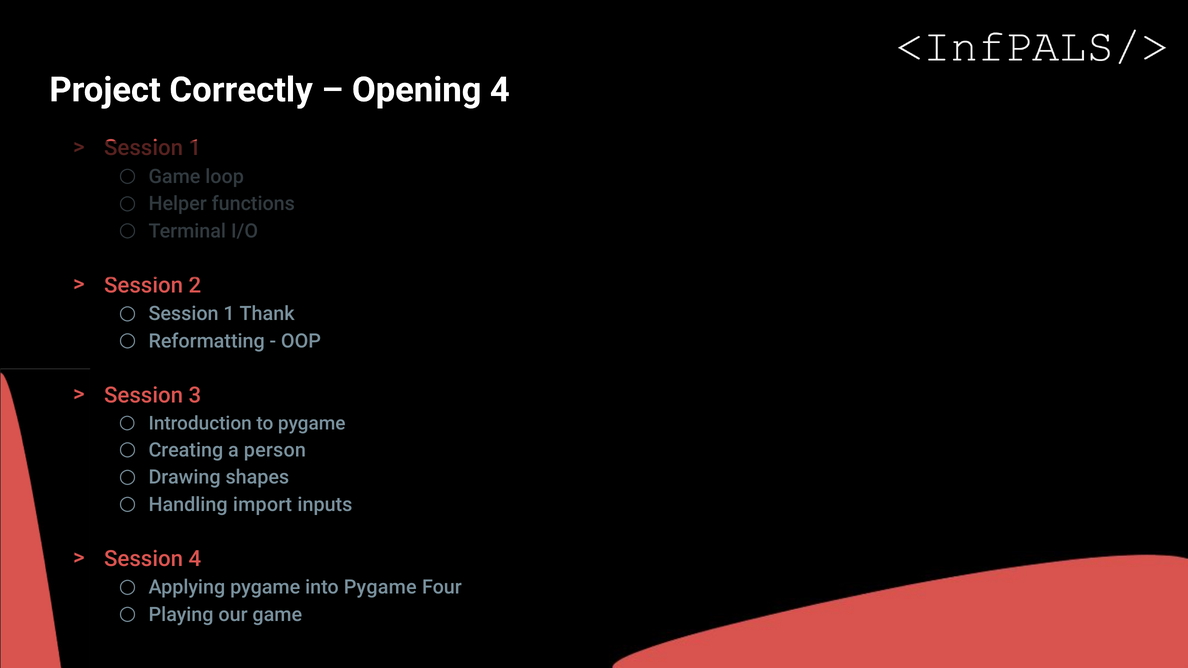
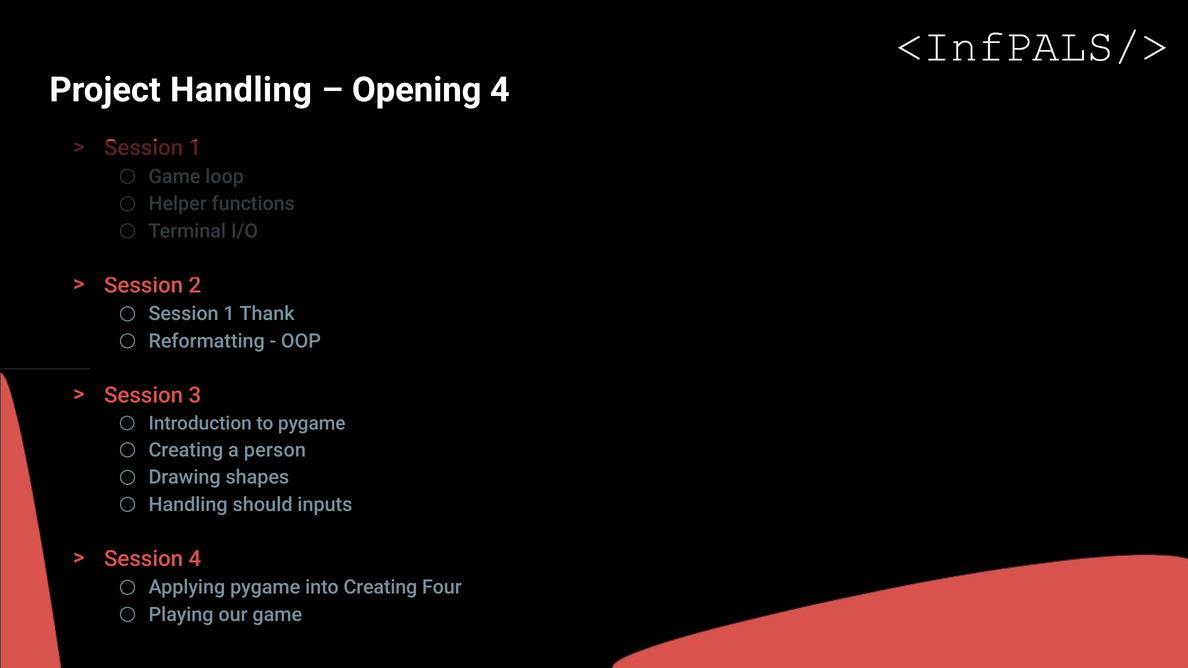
Project Correctly: Correctly -> Handling (241, 90)
import: import -> should (263, 505)
into Pygame: Pygame -> Creating (380, 587)
